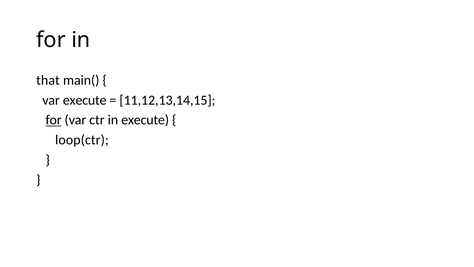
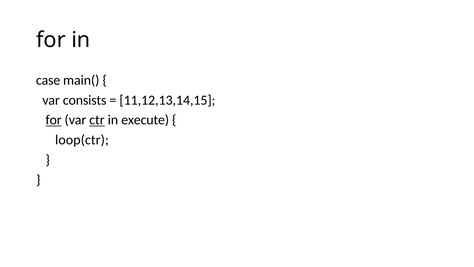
that: that -> case (48, 80)
var execute: execute -> consists (85, 100)
ctr underline: none -> present (97, 120)
